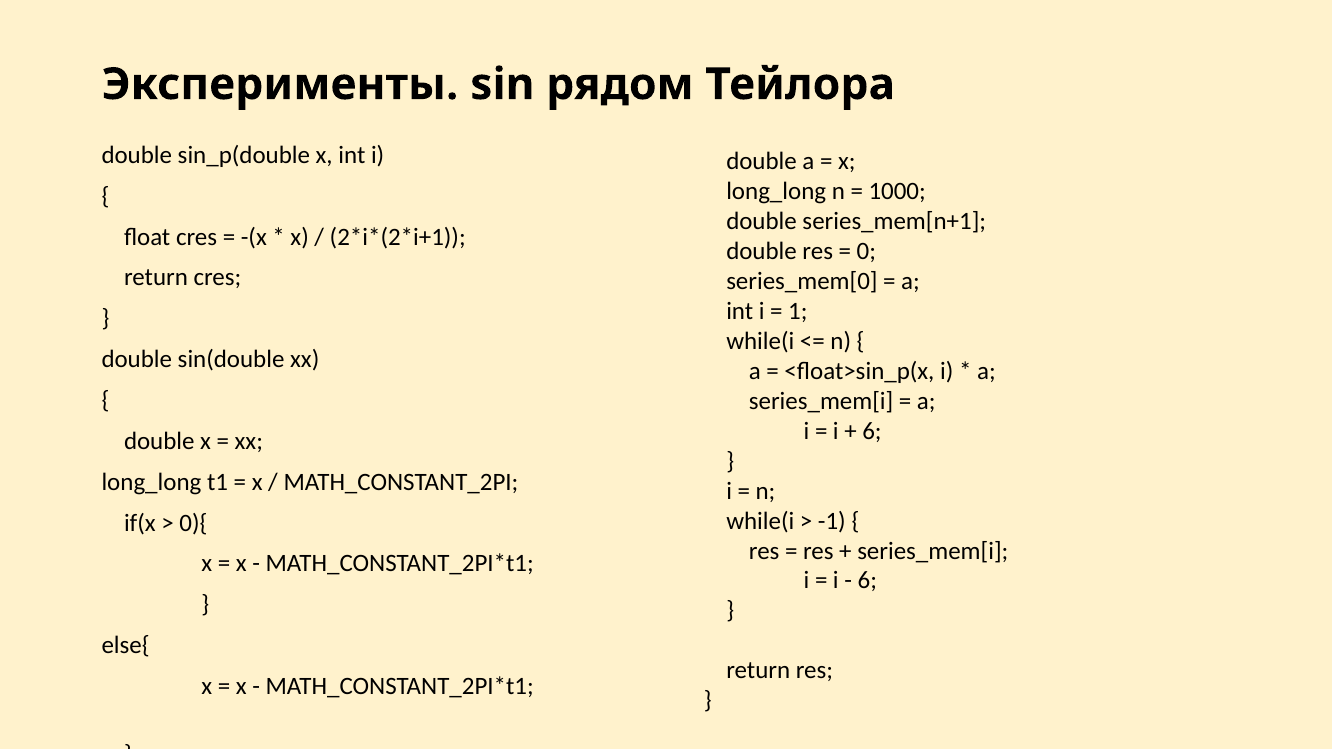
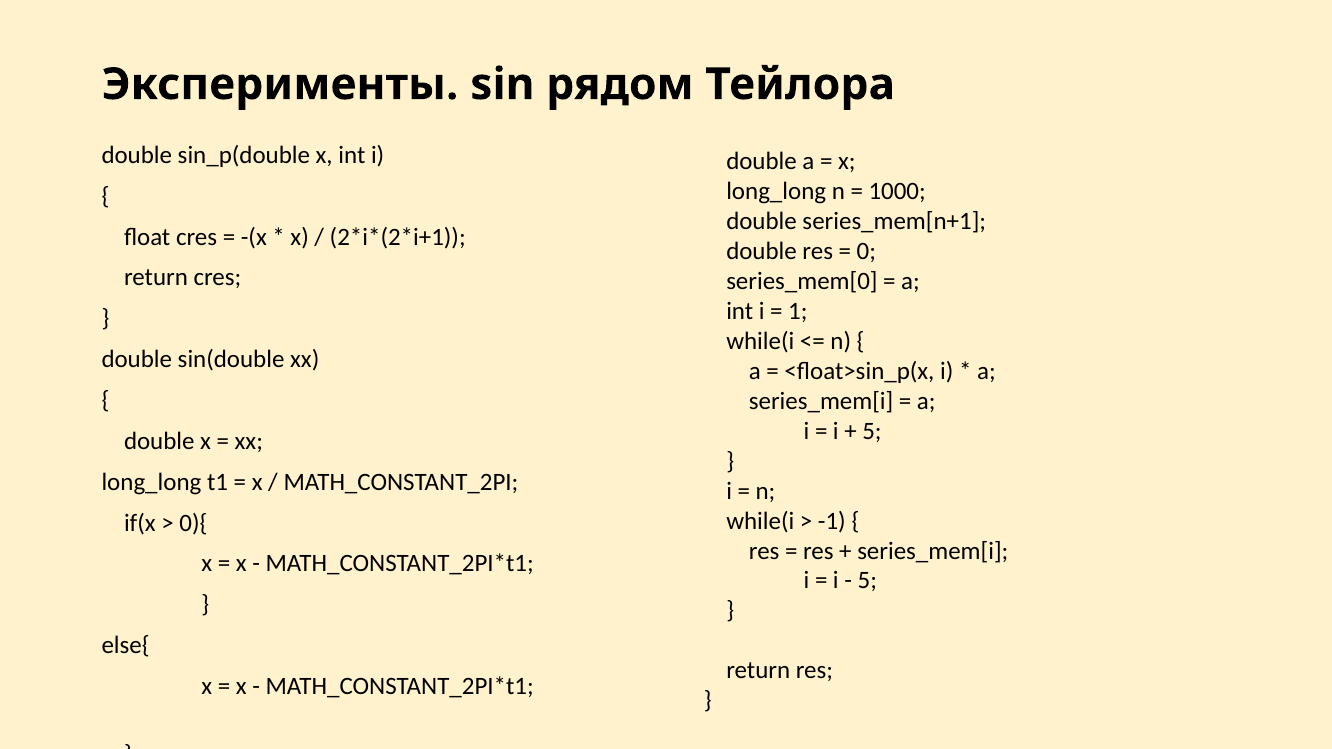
6: 6 -> 5 (872, 431)
6: 6 -> 5 (867, 581)
